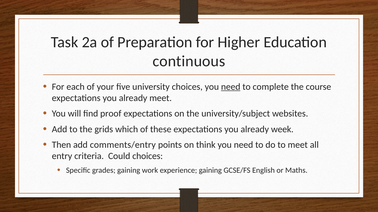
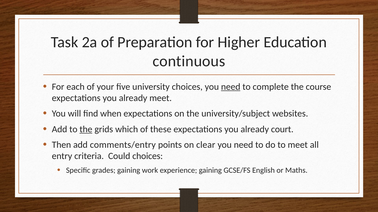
proof: proof -> when (111, 114)
the underline: none -> present (86, 130)
week: week -> court (282, 130)
think: think -> clear (206, 145)
